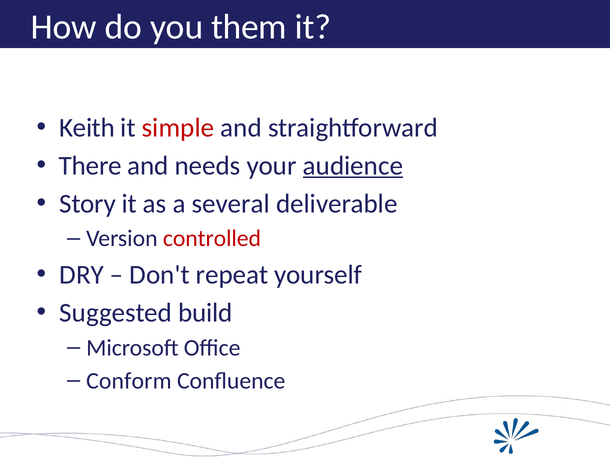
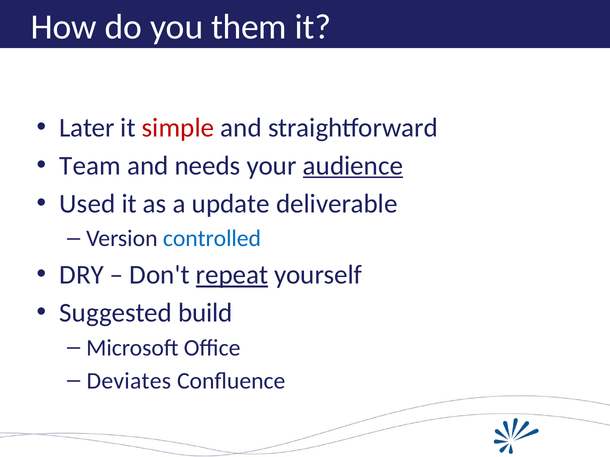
Keith: Keith -> Later (87, 128)
There: There -> Team (90, 166)
Story: Story -> Used (87, 204)
several: several -> update (231, 204)
controlled colour: red -> blue (212, 239)
repeat underline: none -> present (232, 275)
Conform: Conform -> Deviates (129, 381)
